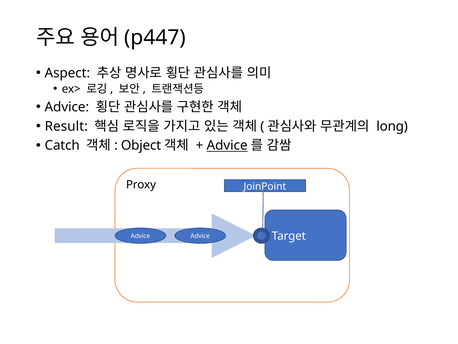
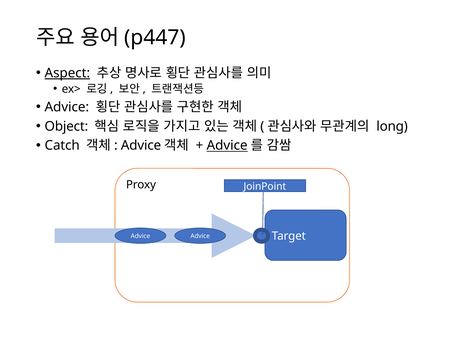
Aspect underline: none -> present (67, 73)
Result: Result -> Object (66, 126)
Object: Object -> Advice (141, 145)
